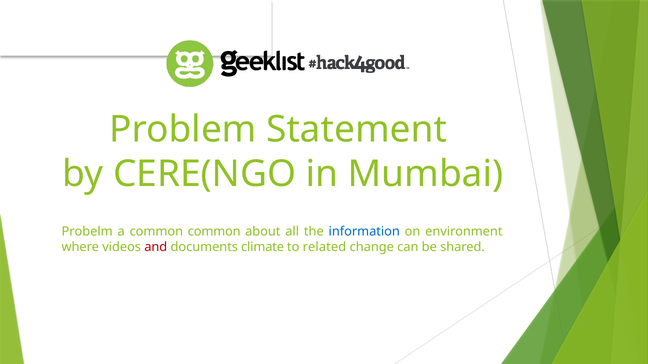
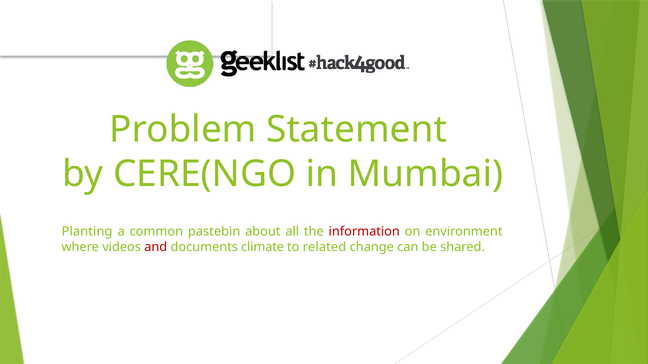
Probelm: Probelm -> Planting (87, 232)
common common: common -> pastebin (214, 232)
information colour: blue -> red (364, 232)
